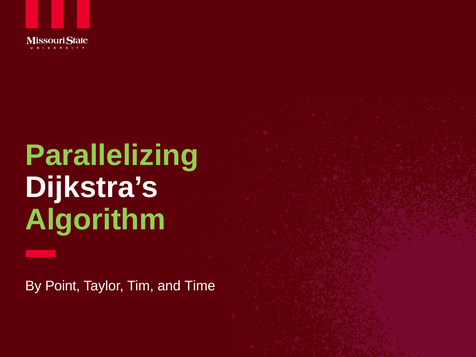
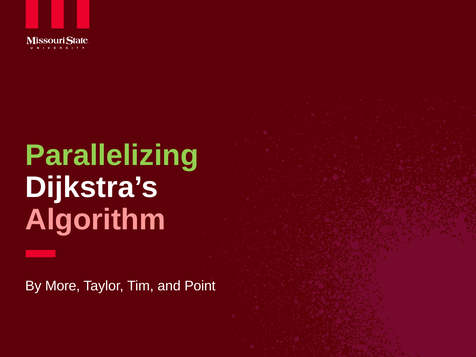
Algorithm colour: light green -> pink (95, 220)
Point: Point -> More (63, 286)
Time: Time -> Point (200, 286)
